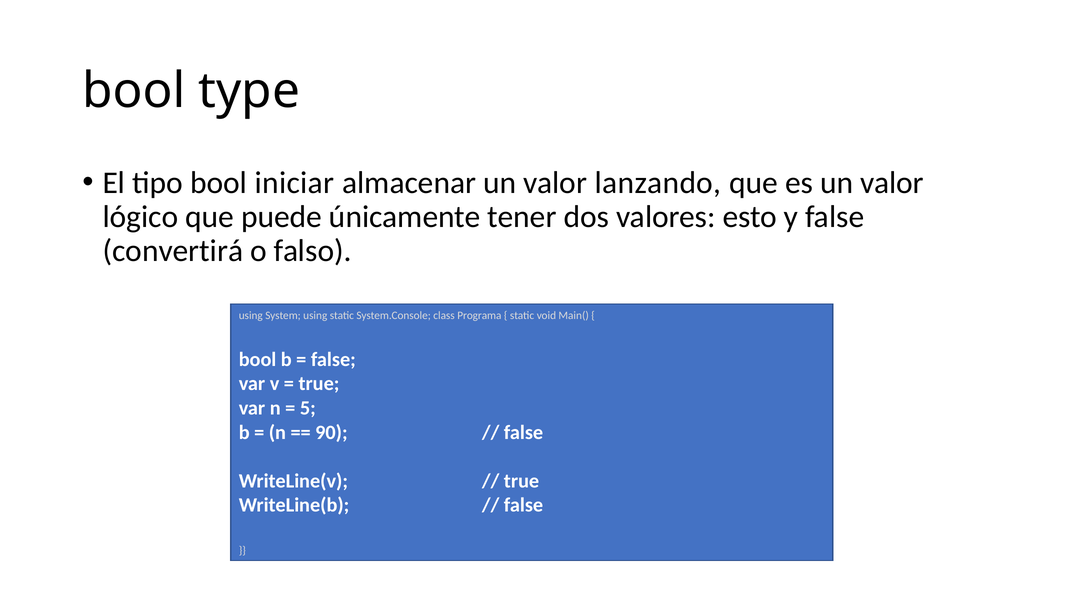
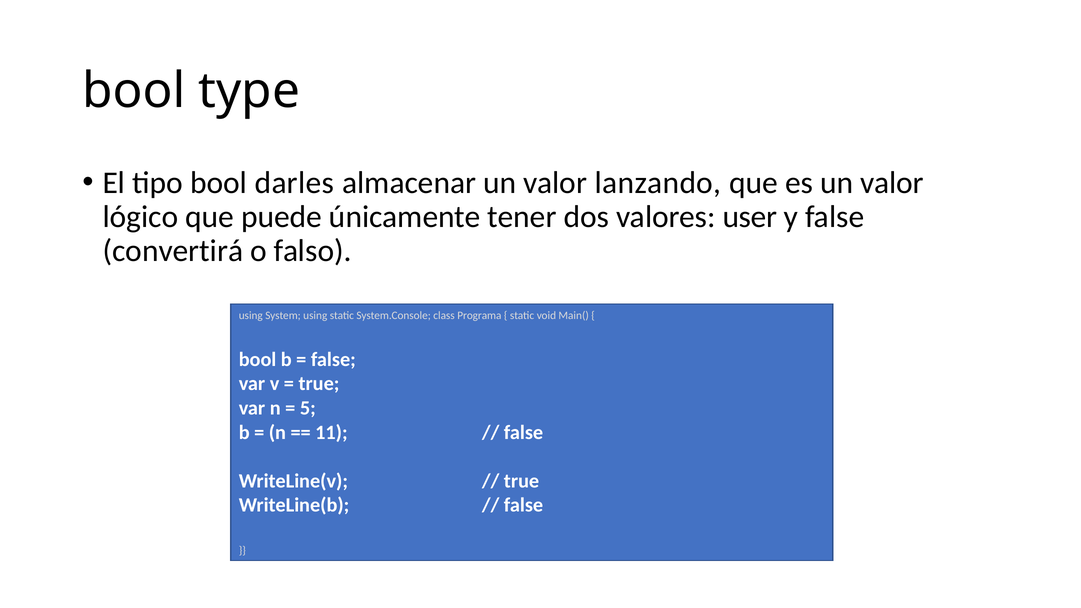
iniciar: iniciar -> darles (294, 183)
esto: esto -> user (750, 217)
90: 90 -> 11 (331, 432)
